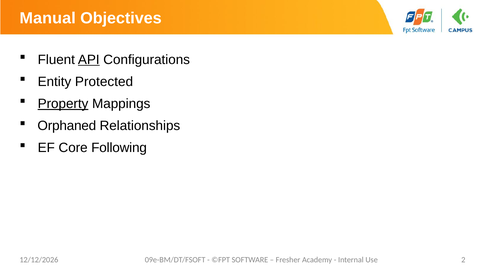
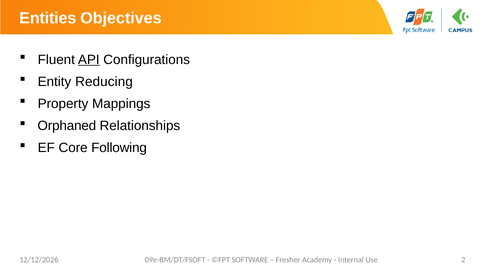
Manual: Manual -> Entities (48, 18)
Protected: Protected -> Reducing (104, 82)
Property underline: present -> none (63, 104)
